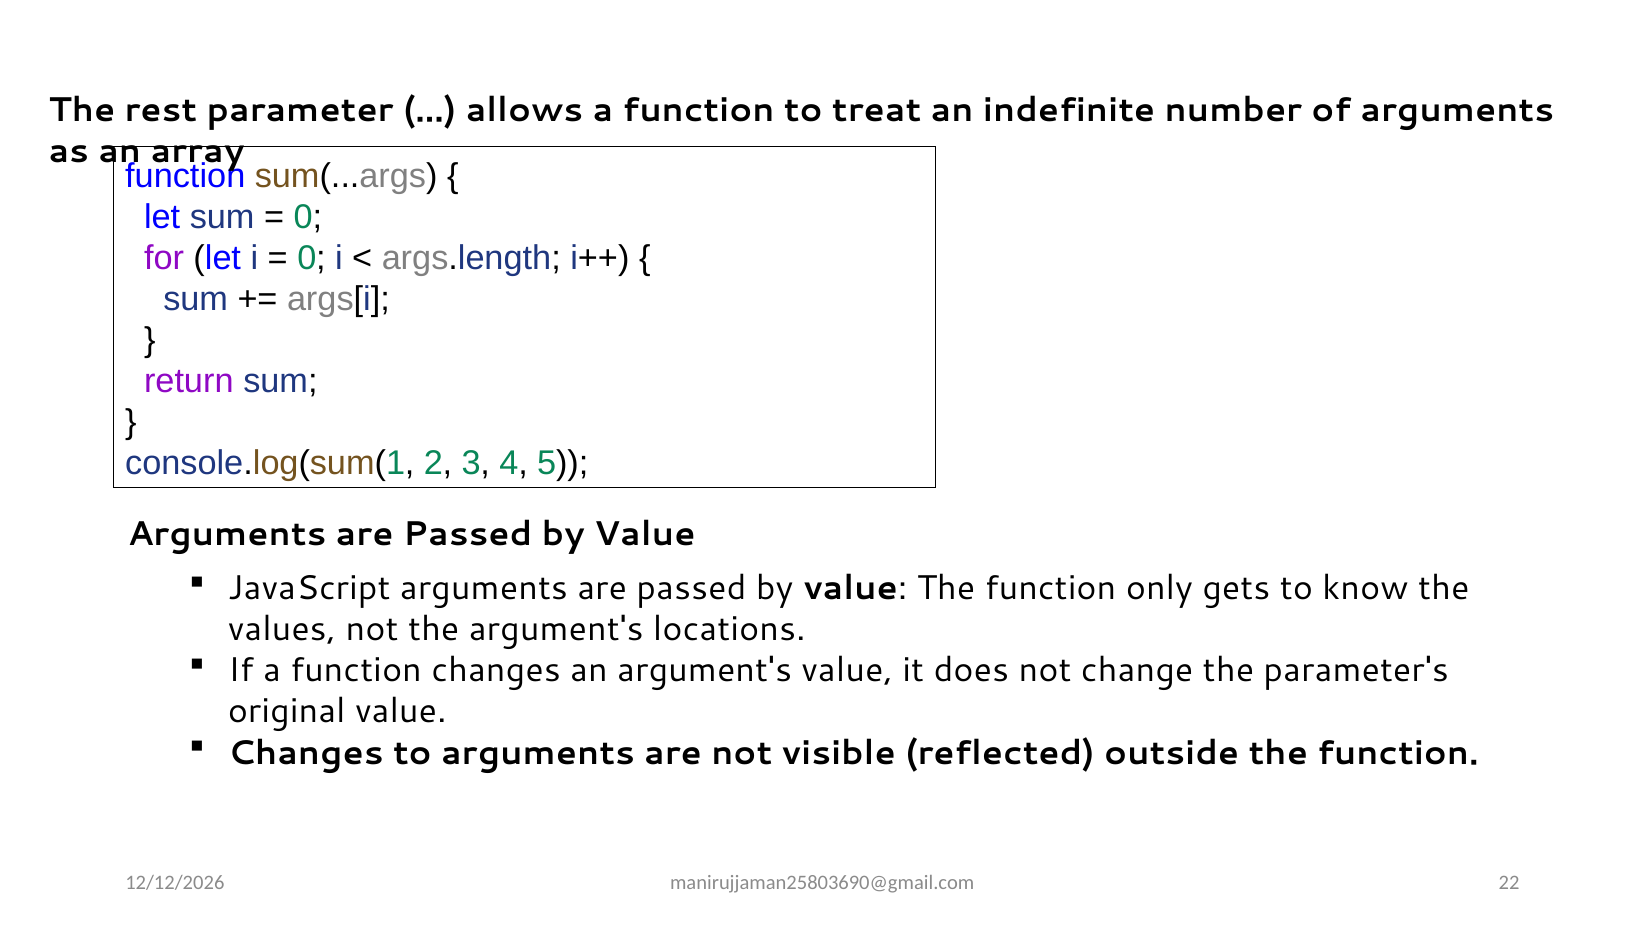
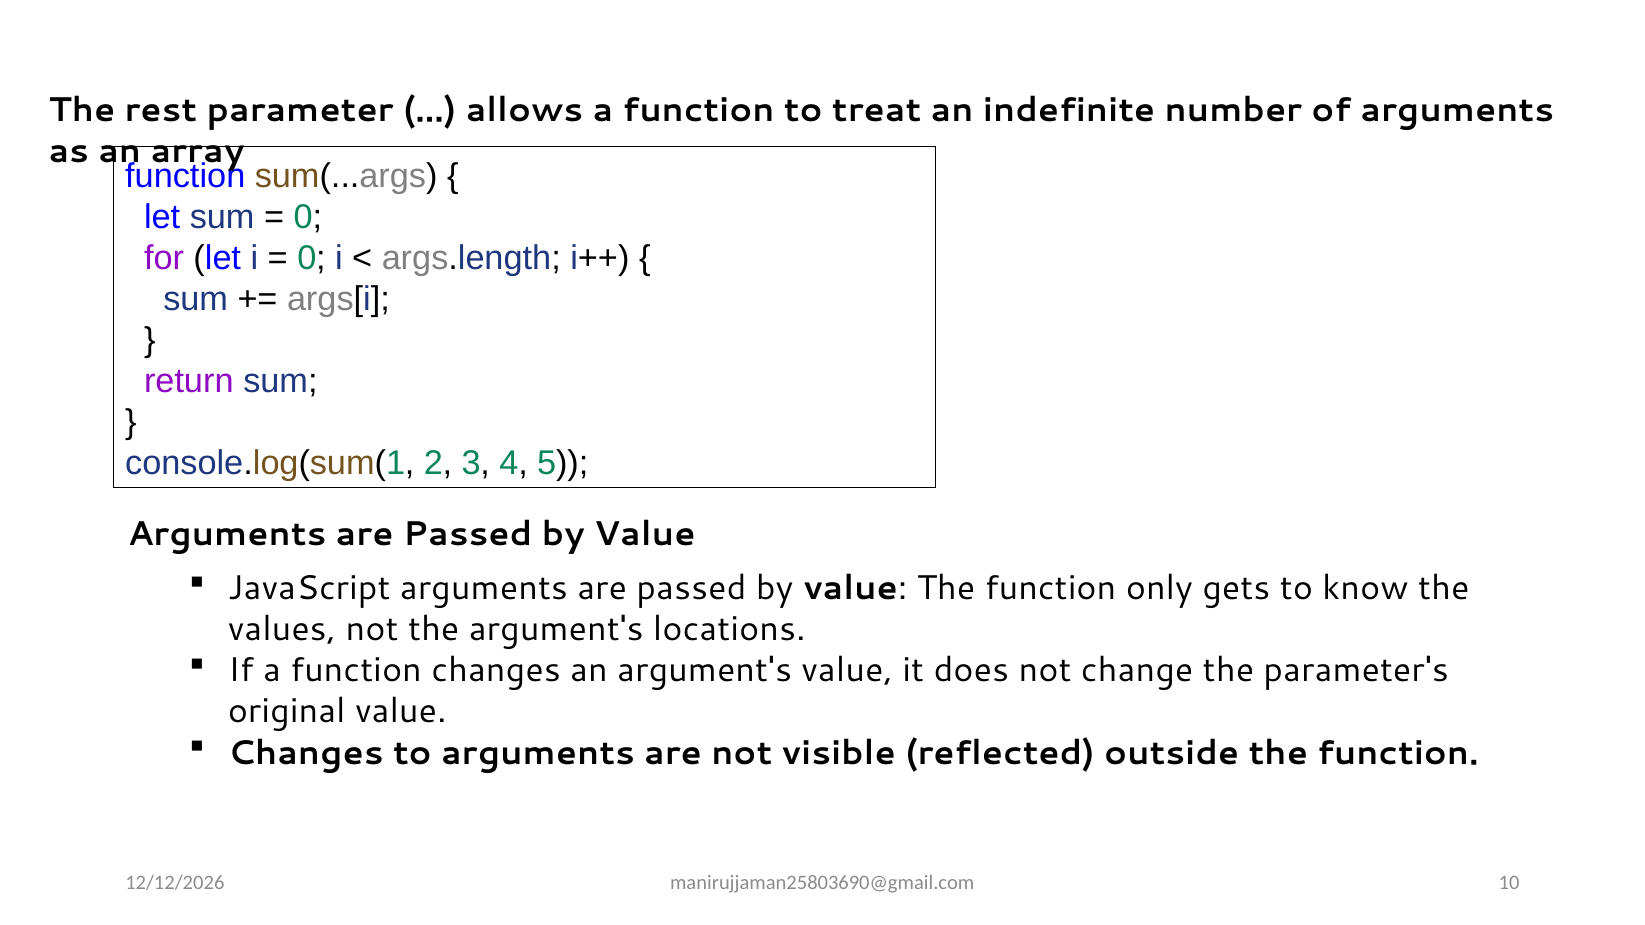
22: 22 -> 10 (1509, 883)
